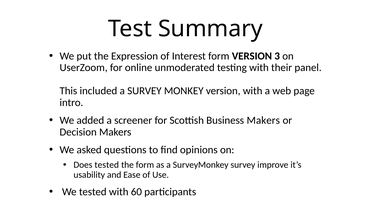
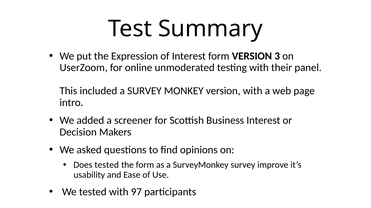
Business Makers: Makers -> Interest (263, 121)
60: 60 -> 97 (136, 192)
